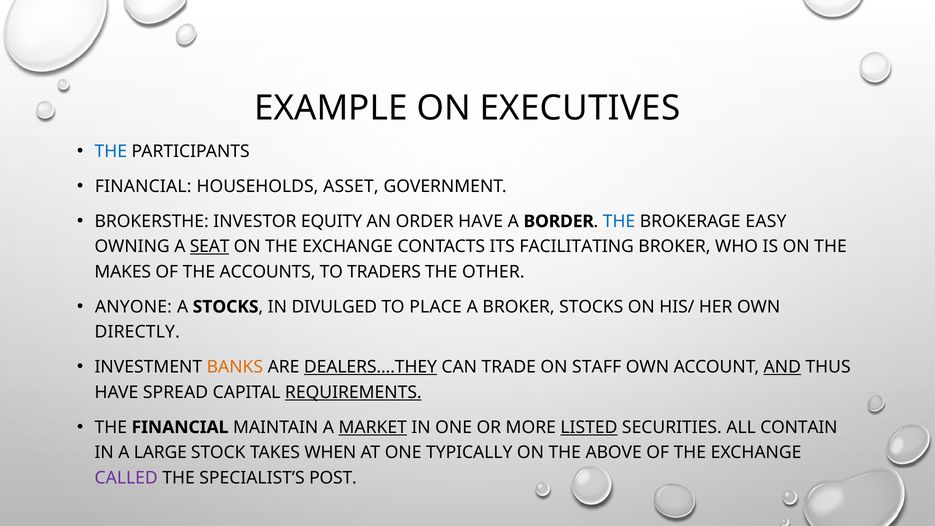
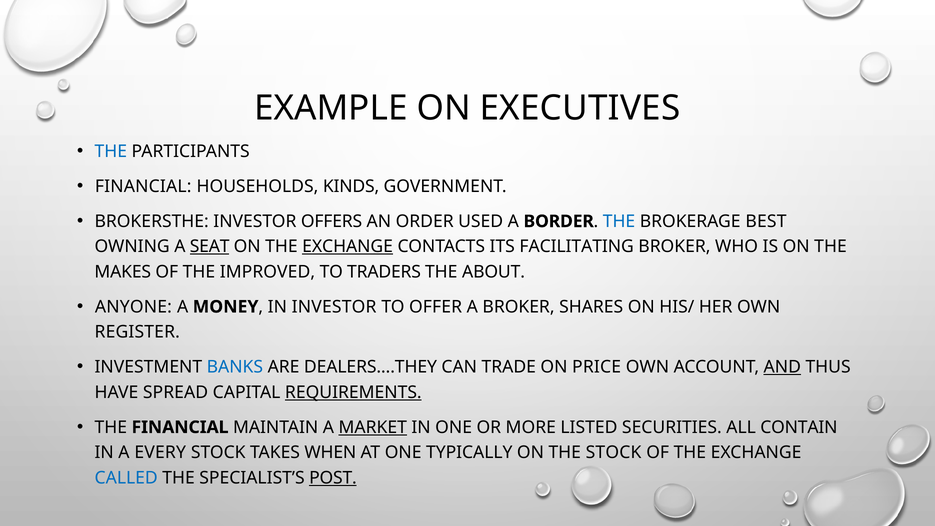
ASSET: ASSET -> KINDS (351, 186)
EQUITY: EQUITY -> OFFERS (332, 221)
ORDER HAVE: HAVE -> USED (481, 221)
EASY: EASY -> BEST (766, 221)
EXCHANGE underline: none -> present (348, 247)
ACCOUNTS: ACCOUNTS -> IMPROVED (267, 272)
OTHER: OTHER -> ABOUT (494, 272)
A STOCKS: STOCKS -> MONEY (226, 307)
IN DIVULGED: DIVULGED -> INVESTOR (334, 307)
PLACE: PLACE -> OFFER (436, 307)
BROKER STOCKS: STOCKS -> SHARES (591, 307)
DIRECTLY: DIRECTLY -> REGISTER (137, 332)
BANKS colour: orange -> blue (235, 367)
DEALERS….THEY underline: present -> none (370, 367)
STAFF: STAFF -> PRICE (597, 367)
LISTED underline: present -> none (589, 427)
LARGE: LARGE -> EVERY (160, 452)
THE ABOVE: ABOVE -> STOCK (614, 452)
CALLED colour: purple -> blue (126, 478)
POST underline: none -> present (333, 478)
